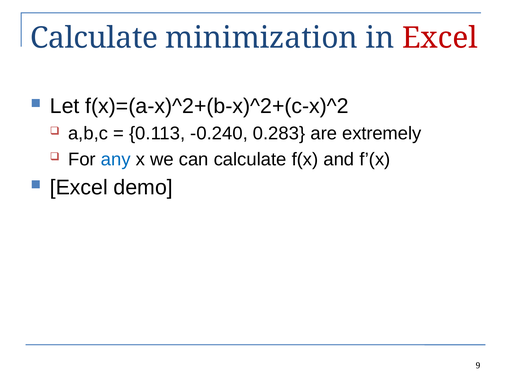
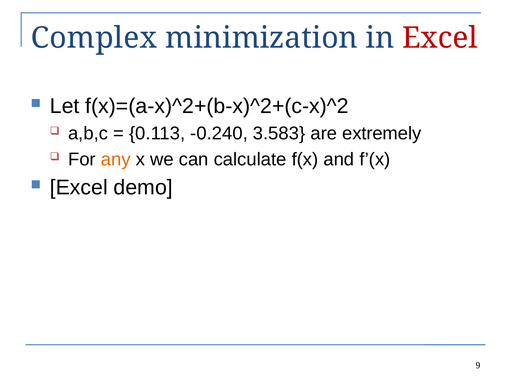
Calculate: Calculate -> Complex (94, 38)
0.283: 0.283 -> 3.583 (279, 134)
any colour: blue -> orange (116, 159)
